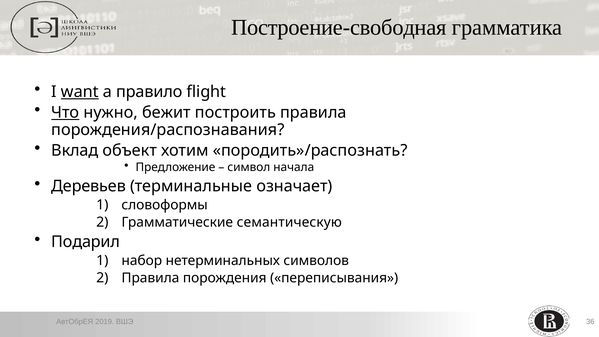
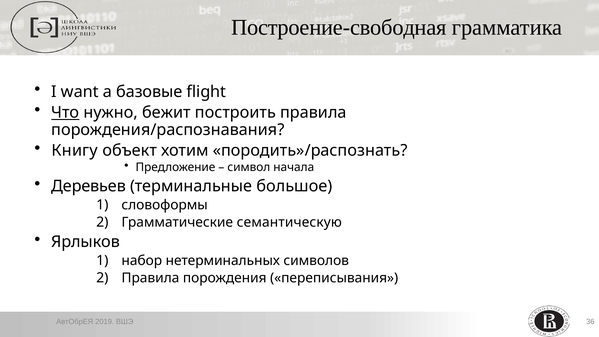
want underline: present -> none (80, 92)
правило: правило -> базовые (149, 92)
Вклад: Вклад -> Книгу (75, 151)
означает: означает -> большое (294, 186)
Подарил: Подарил -> Ярлыков (86, 242)
